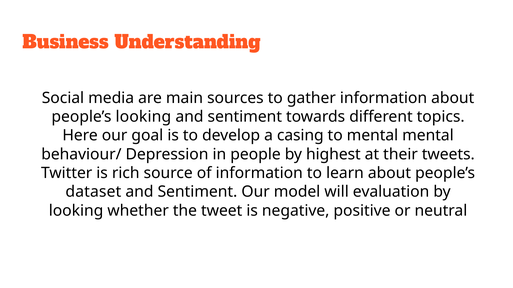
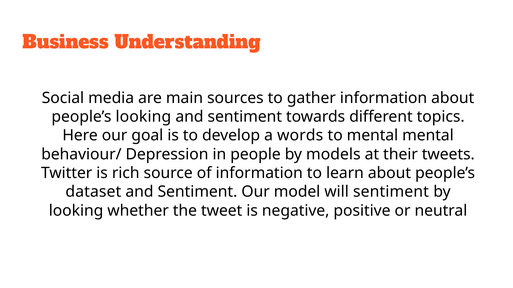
casing: casing -> words (300, 136)
highest: highest -> models (333, 155)
will evaluation: evaluation -> sentiment (391, 192)
